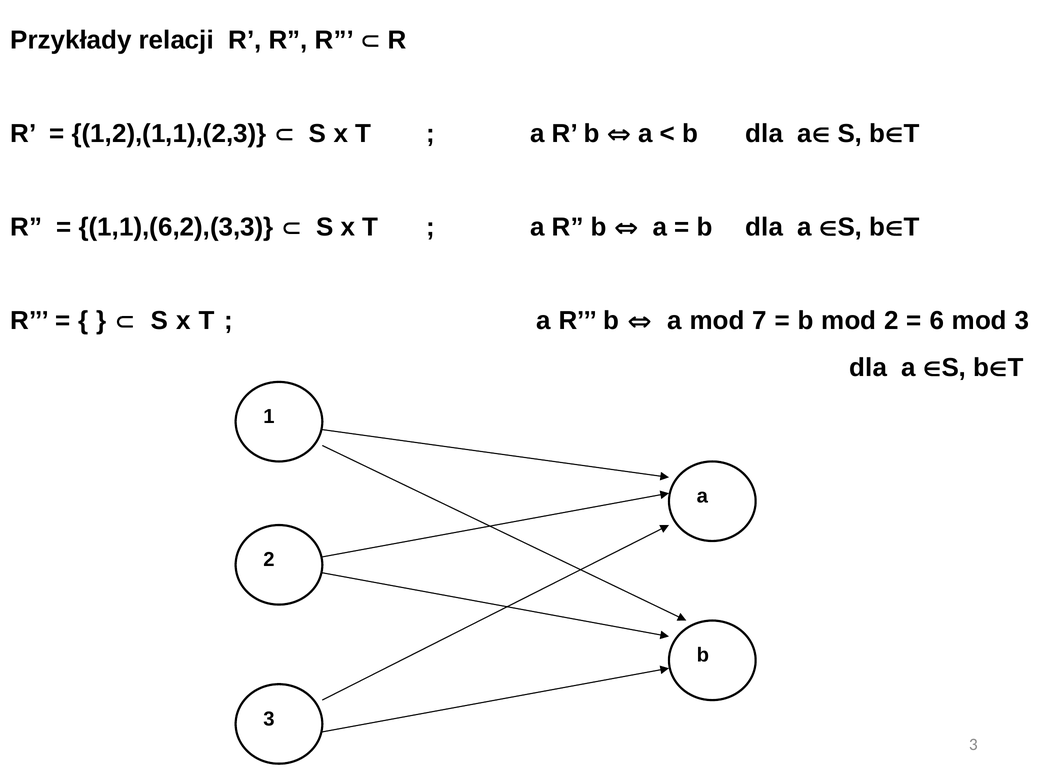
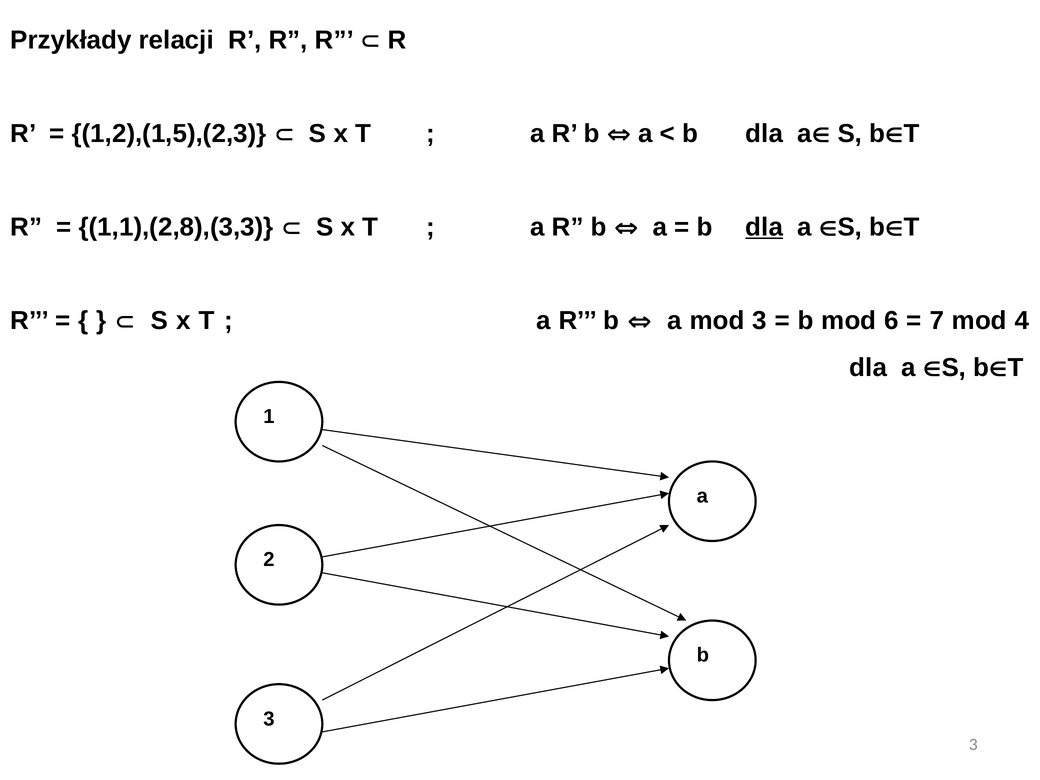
1,2),(1,1),(2,3: 1,2),(1,1),(2,3 -> 1,2),(1,5),(2,3 (169, 134)
1,1),(6,2),(3,3: 1,1),(6,2),(3,3 -> 1,1),(2,8),(3,3 (176, 227)
dla underline: none -> present (764, 227)
mod 7: 7 -> 3 (759, 321)
mod 2: 2 -> 6 (891, 321)
6: 6 -> 7 (937, 321)
mod 3: 3 -> 4 (1022, 321)
